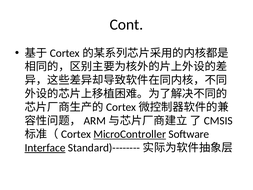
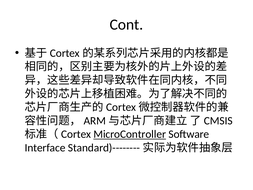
Interface underline: present -> none (45, 148)
